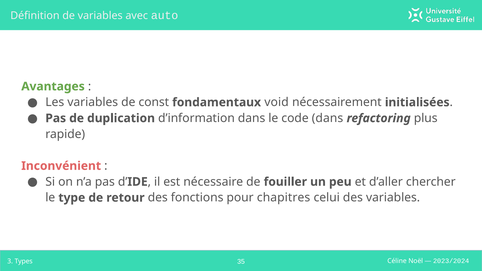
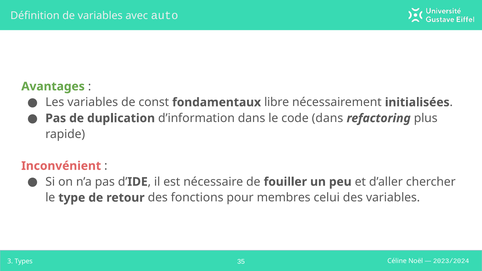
void: void -> libre (277, 102)
chapitres: chapitres -> membres (284, 198)
